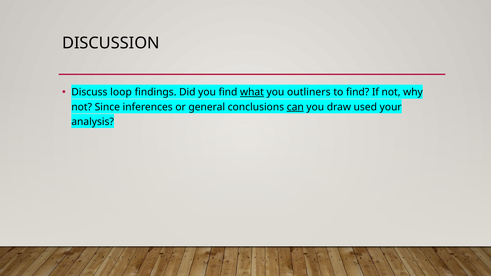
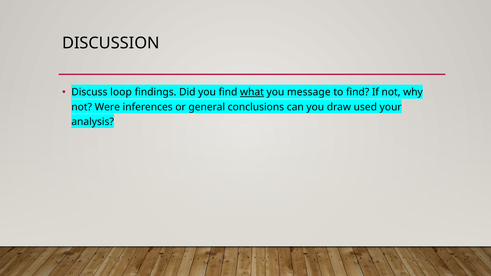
outliners: outliners -> message (309, 92)
Since: Since -> Were (107, 107)
can underline: present -> none (295, 107)
